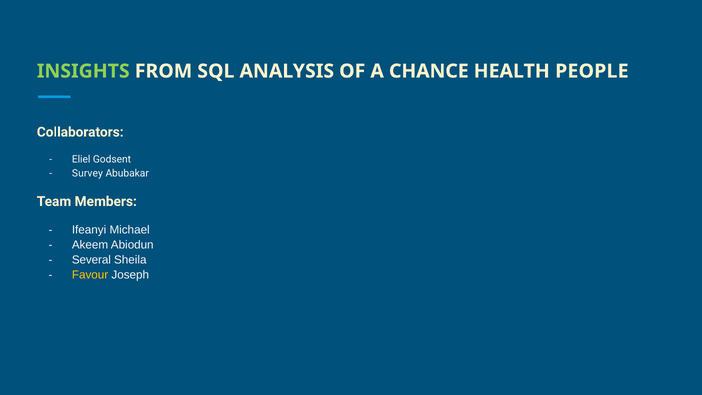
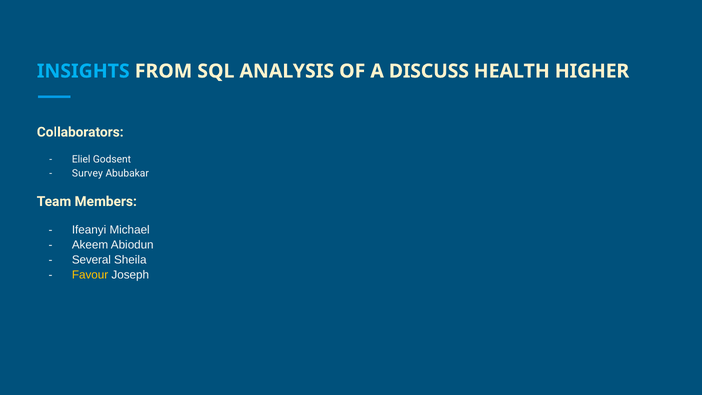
INSIGHTS colour: light green -> light blue (83, 71)
CHANCE: CHANCE -> DISCUSS (429, 71)
PEOPLE: PEOPLE -> HIGHER (592, 71)
